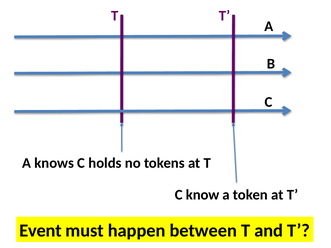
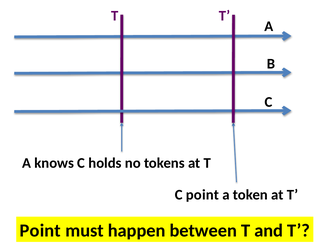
C know: know -> point (202, 195)
Event: Event -> Point (40, 231)
